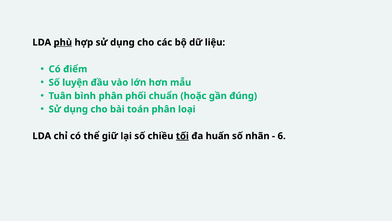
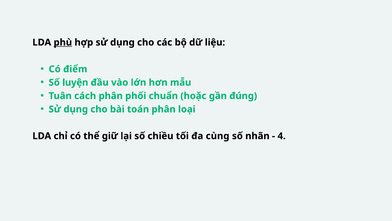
bình: bình -> cách (85, 96)
tối underline: present -> none (182, 136)
huấn: huấn -> cùng (218, 136)
6: 6 -> 4 (282, 136)
